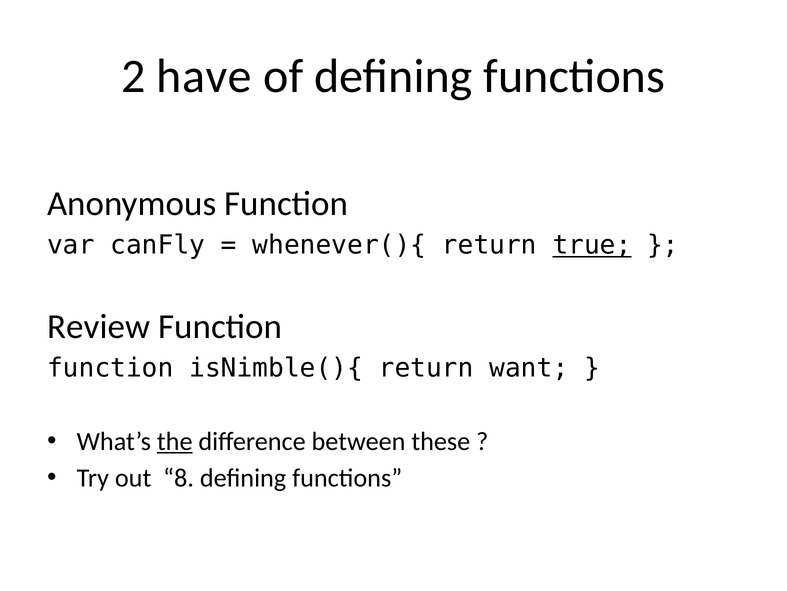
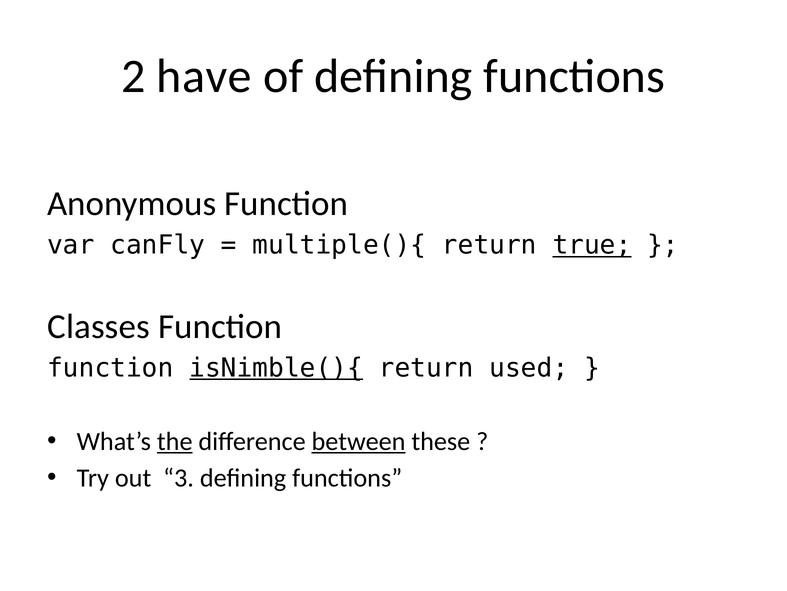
whenever(){: whenever(){ -> multiple(){ (339, 245)
Review: Review -> Classes (99, 326)
isNimble(){ underline: none -> present (276, 367)
want: want -> used (529, 367)
between underline: none -> present (359, 441)
8: 8 -> 3 (179, 478)
